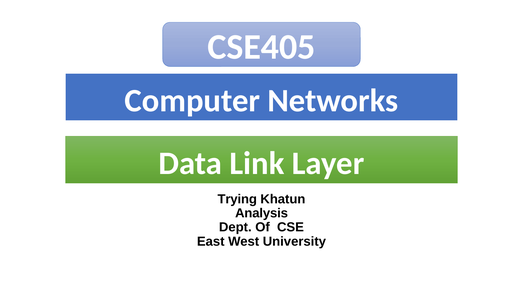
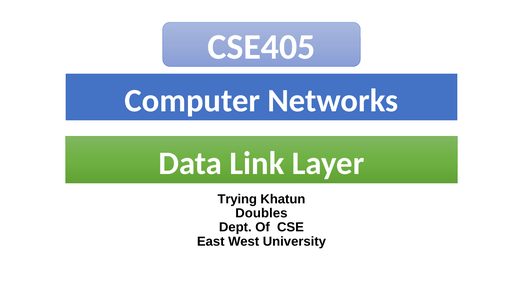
Analysis: Analysis -> Doubles (261, 213)
